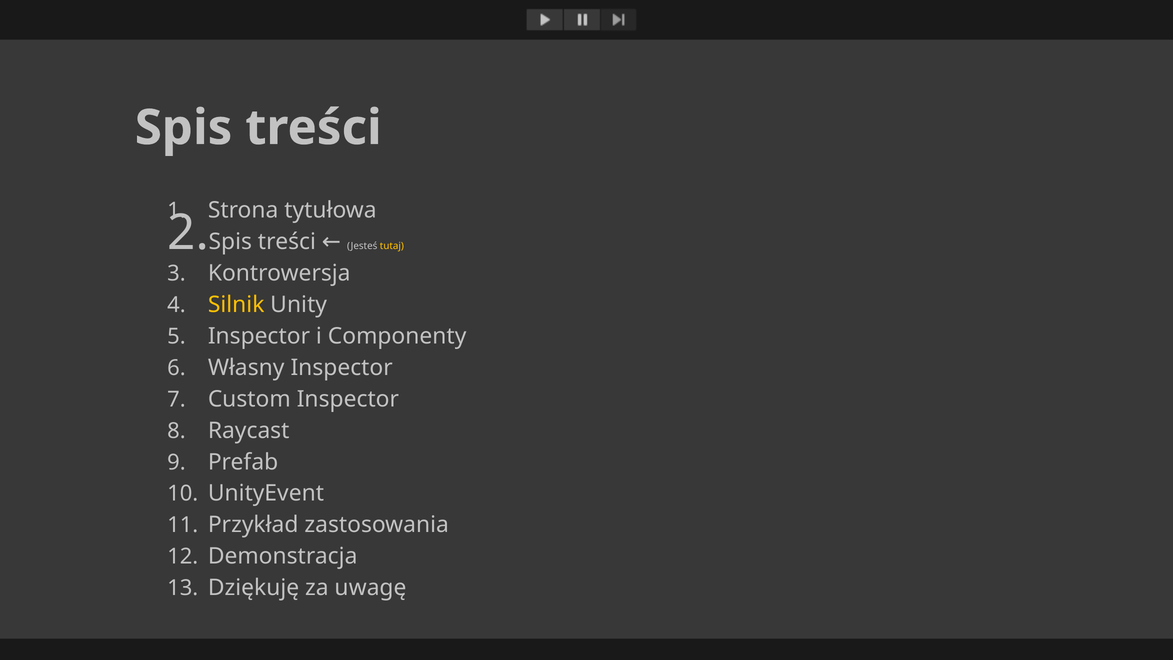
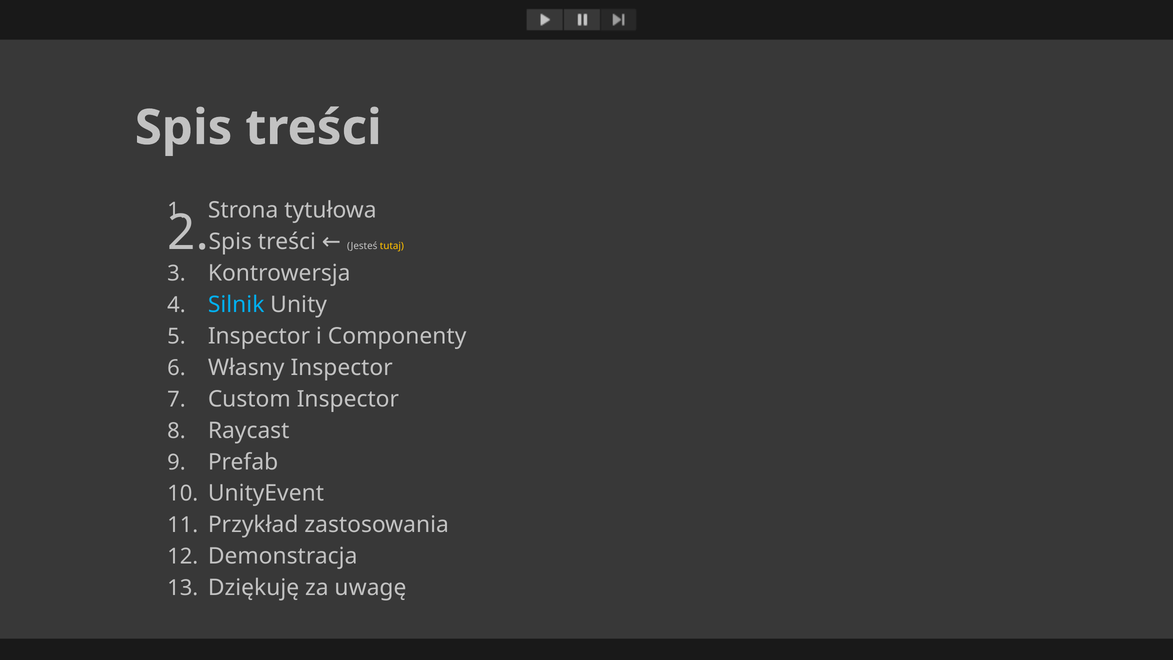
Silnik colour: yellow -> light blue (236, 305)
